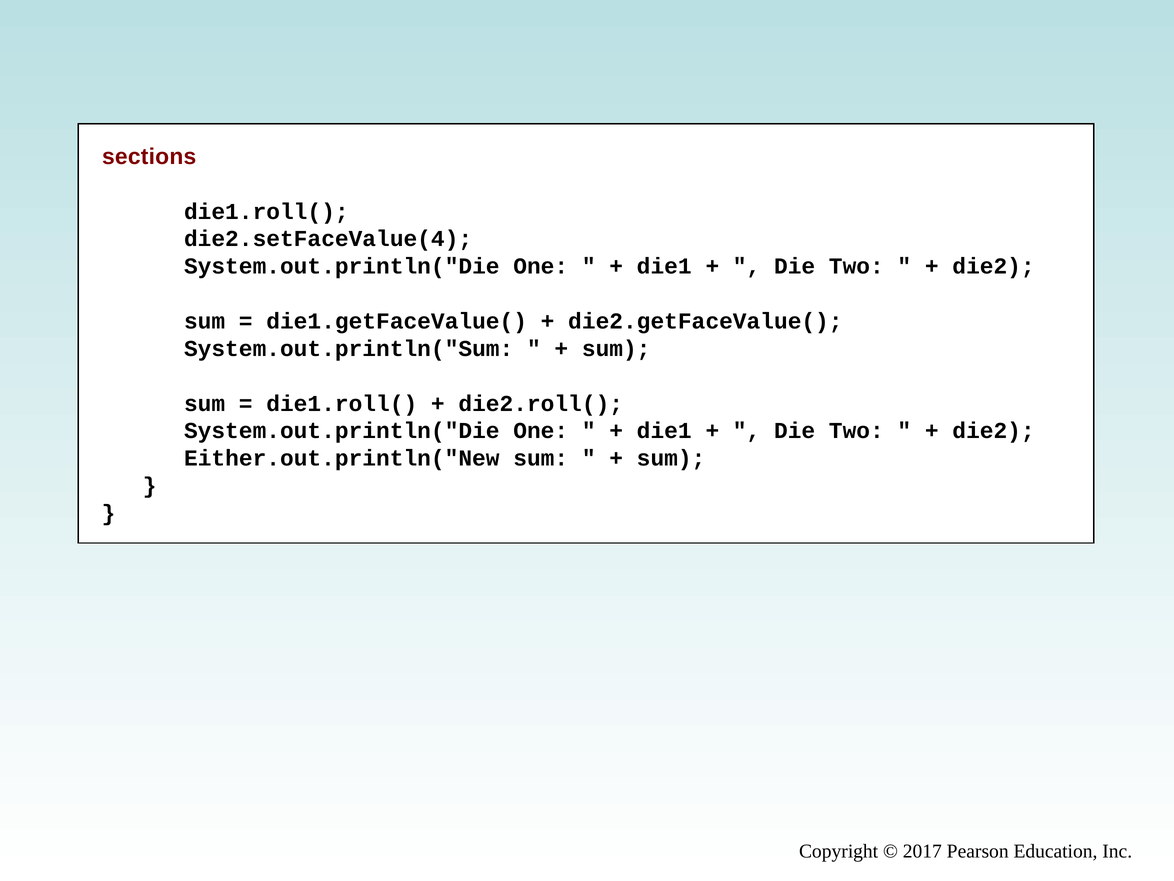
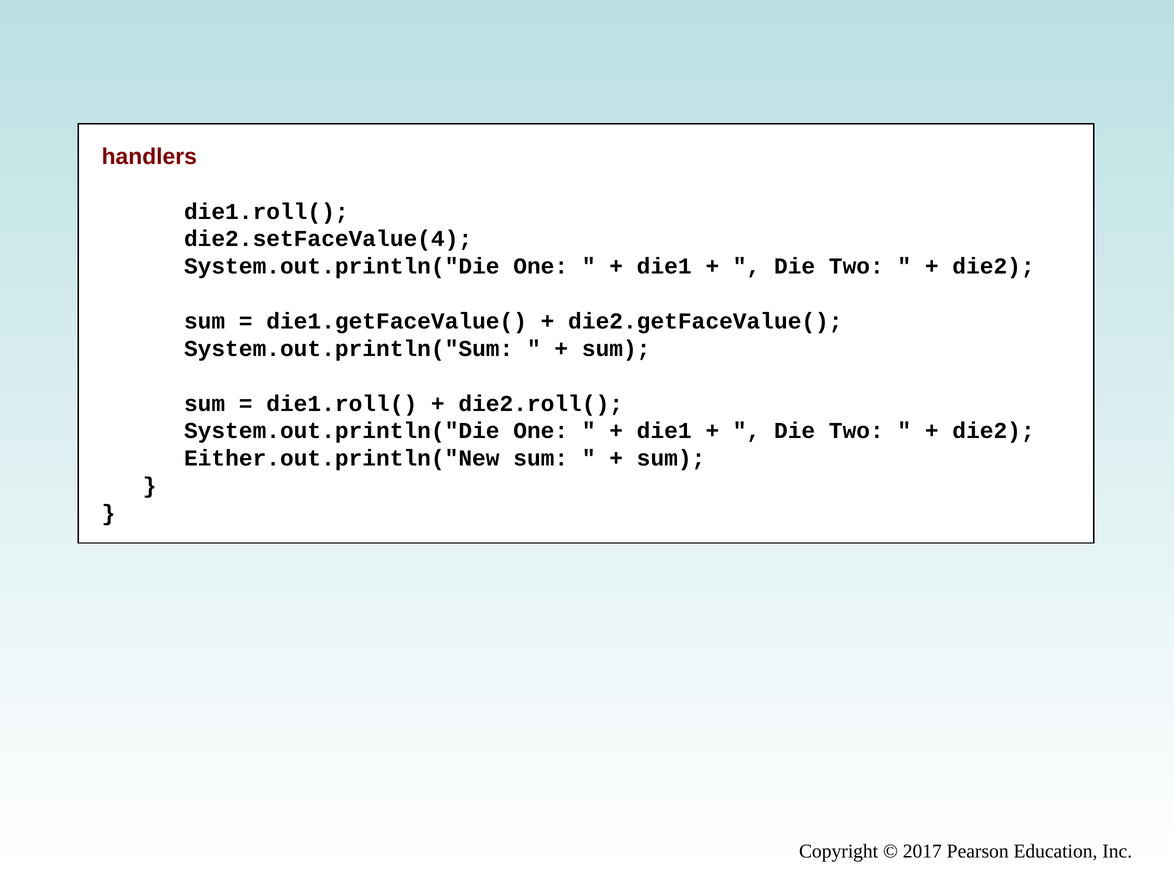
sections: sections -> handlers (149, 157)
